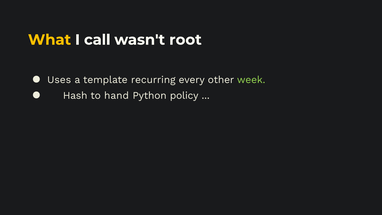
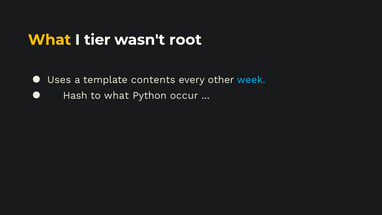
call: call -> tier (97, 40)
recurring: recurring -> contents (153, 80)
week colour: light green -> light blue (251, 80)
to hand: hand -> what (117, 96)
policy: policy -> occur (184, 96)
